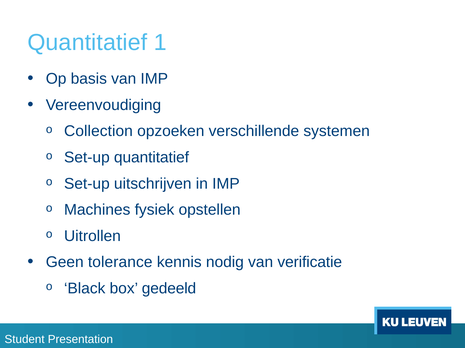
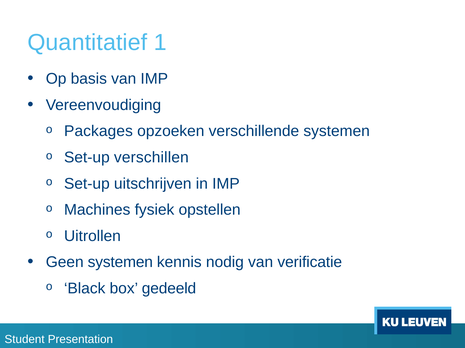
Collection: Collection -> Packages (98, 132)
Set-up quantitatief: quantitatief -> verschillen (151, 158)
Geen tolerance: tolerance -> systemen (120, 263)
